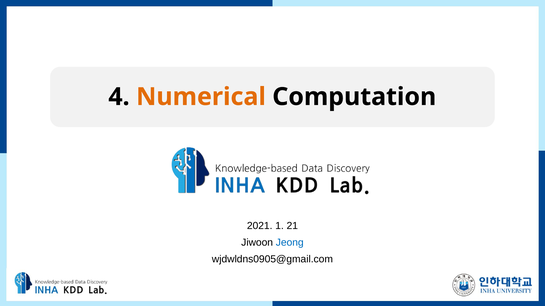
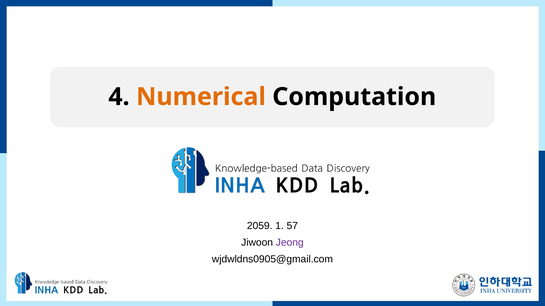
2021: 2021 -> 2059 (260, 226)
21: 21 -> 57 (292, 226)
Jeong colour: blue -> purple (290, 243)
